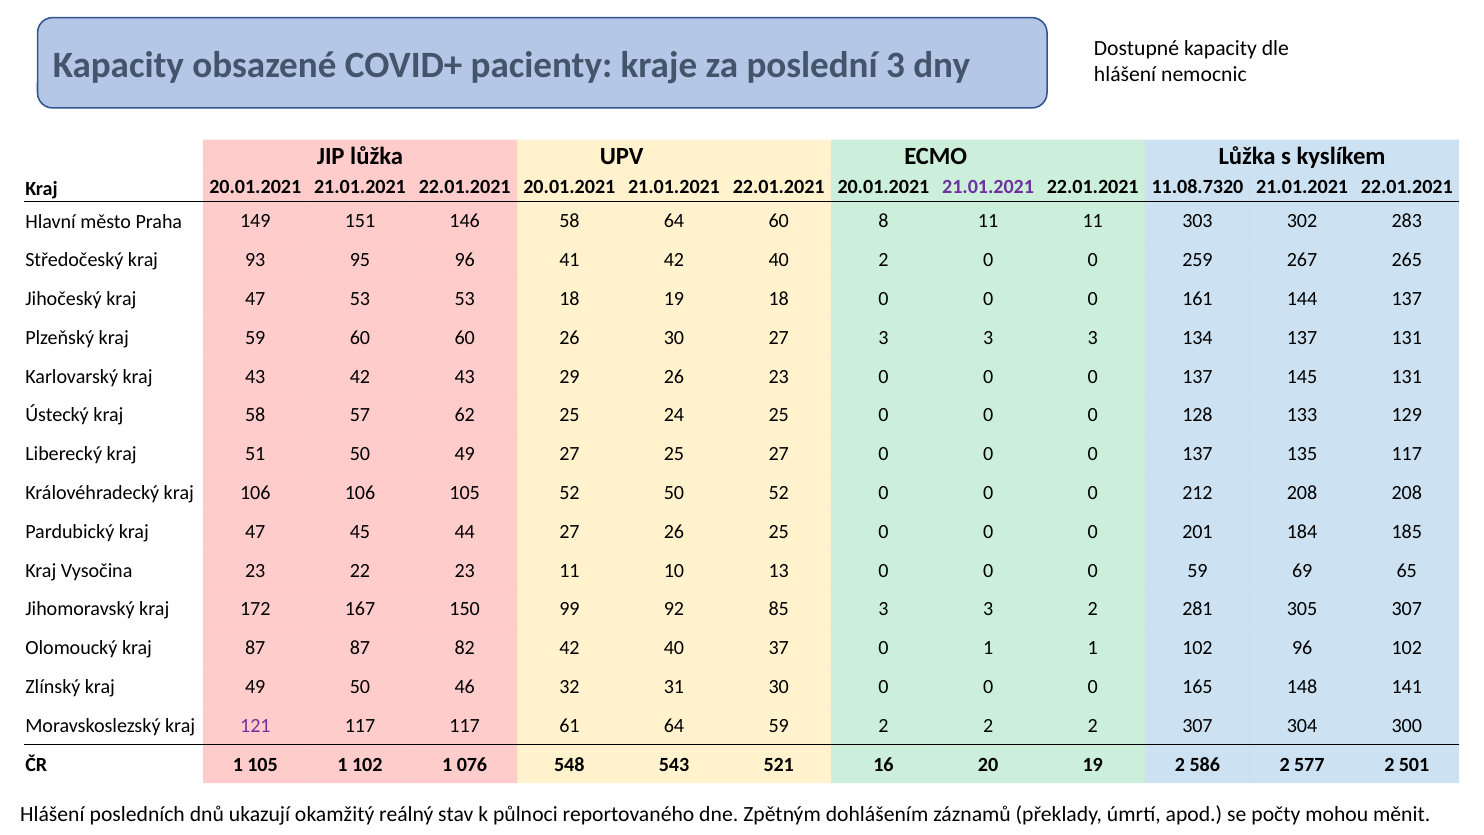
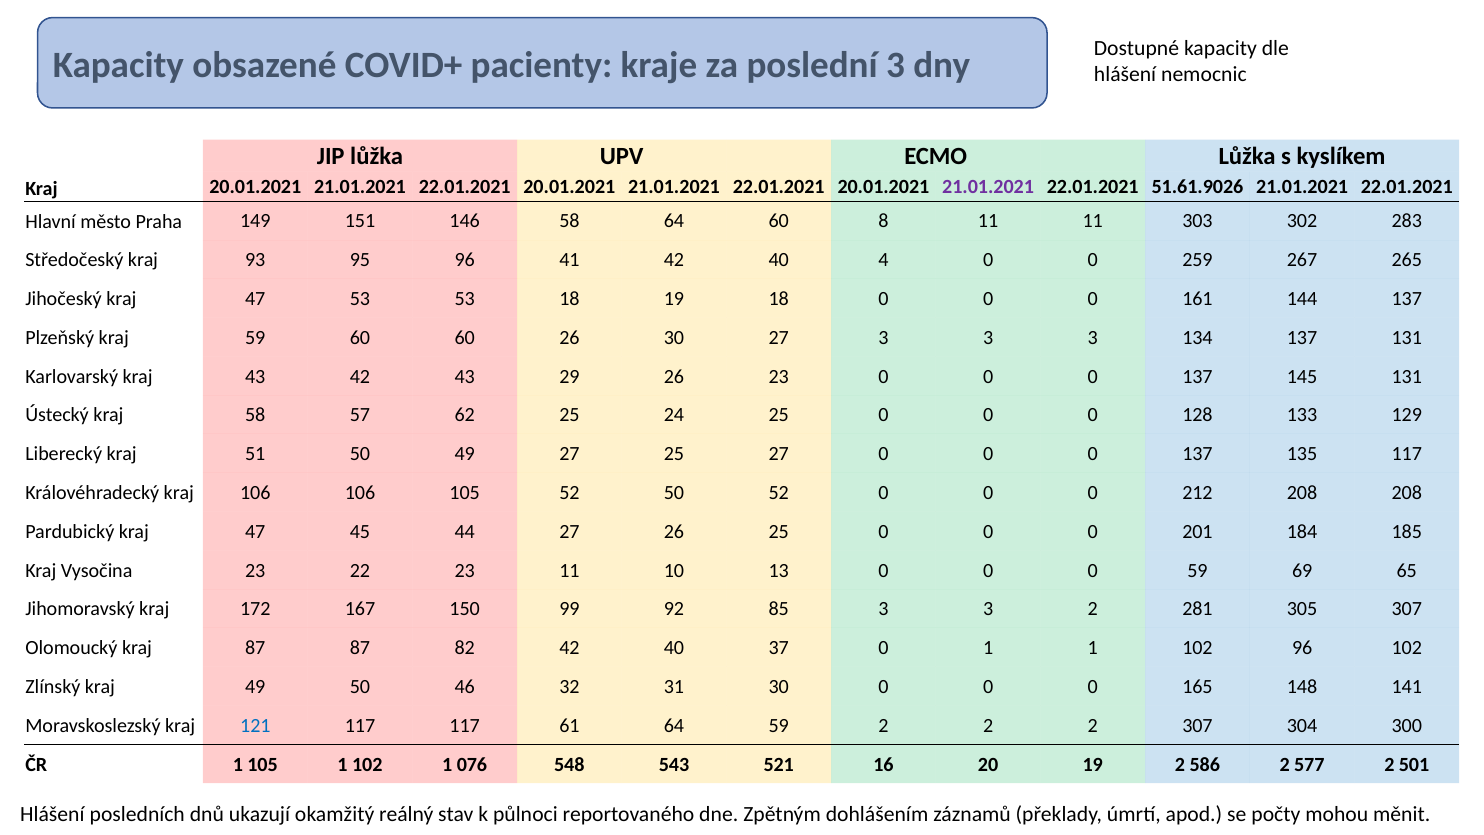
11.08.7320: 11.08.7320 -> 51.61.9026 (1197, 187)
40 2: 2 -> 4 (883, 260)
121 colour: purple -> blue (255, 725)
